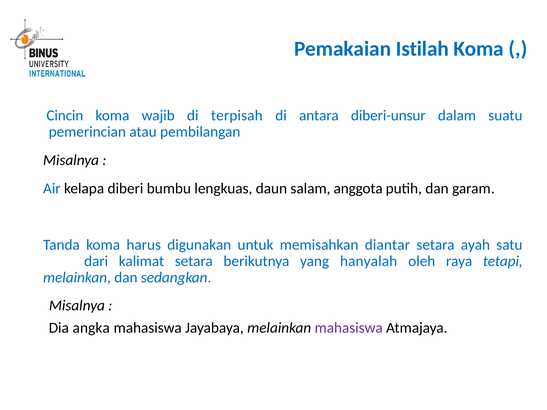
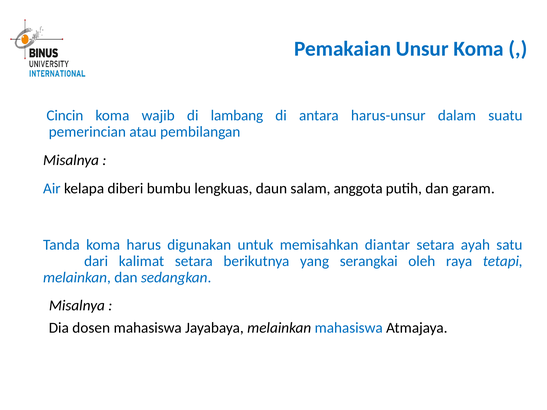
Istilah: Istilah -> Unsur (422, 49)
terpisah: terpisah -> lambang (237, 116)
diberi-unsur: diberi-unsur -> harus-unsur (388, 116)
hanyalah: hanyalah -> serangkai (369, 261)
angka: angka -> dosen (91, 328)
mahasiswa colour: purple -> blue (349, 328)
